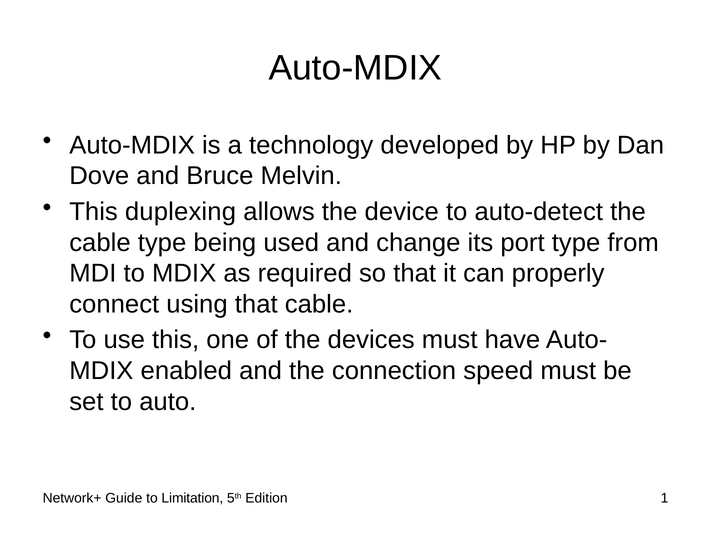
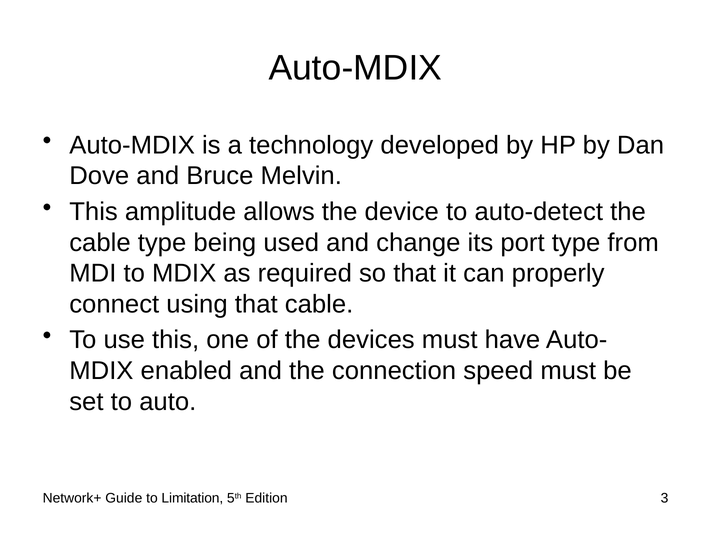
duplexing: duplexing -> amplitude (181, 212)
1: 1 -> 3 (664, 498)
